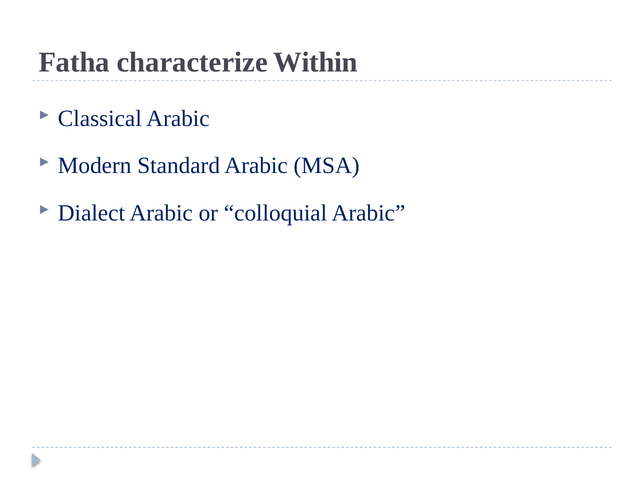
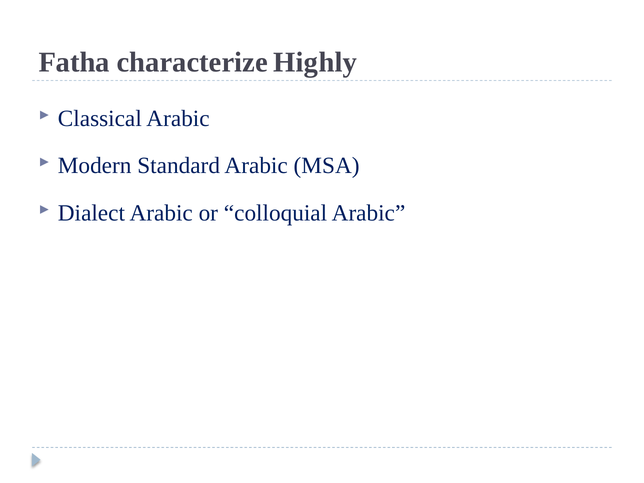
Within: Within -> Highly (315, 62)
